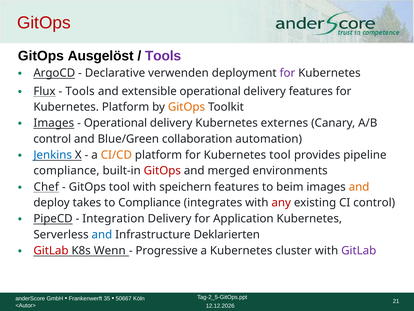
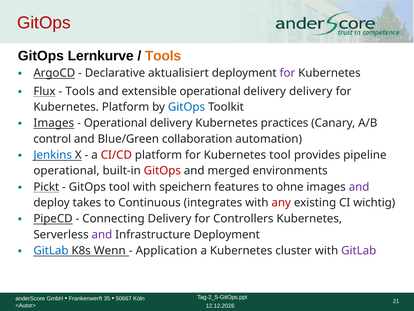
Ausgelöst: Ausgelöst -> Lernkurve (101, 56)
Tools colour: purple -> orange (163, 56)
verwenden: verwenden -> aktualisiert (178, 73)
delivery features: features -> delivery (311, 91)
GitOps colour: orange -> blue (187, 107)
externes: externes -> practices (285, 123)
CI/CD colour: orange -> red (116, 155)
compliance: compliance -> operational (67, 170)
Chef: Chef -> Pickt (46, 187)
beim: beim -> ohne (290, 187)
and colour: orange -> purple (359, 187)
to Compliance: Compliance -> Continuous (150, 202)
CI control: control -> wichtig (374, 202)
Integration: Integration -> Connecting (113, 218)
Application: Application -> Controllers (243, 218)
and colour: blue -> purple (102, 234)
Infrastructure Deklarierten: Deklarierten -> Deployment (227, 234)
GitLab colour: red -> blue (51, 250)
Progressive: Progressive -> Application (167, 250)
